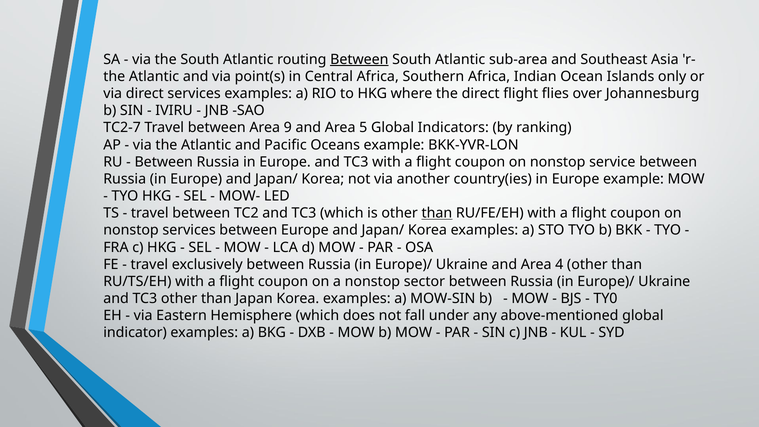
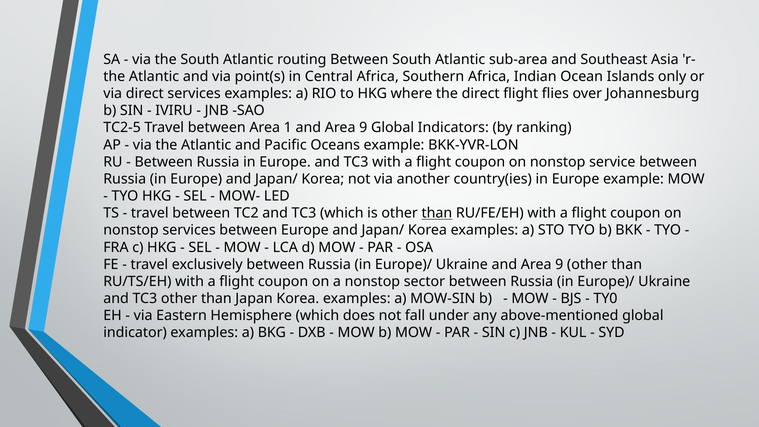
Between underline: present -> none (359, 59)
TC2-7: TC2-7 -> TC2-5 (122, 128)
9: 9 -> 1 (288, 128)
5: 5 -> 9 (363, 128)
Ukraine and Area 4: 4 -> 9 (559, 264)
